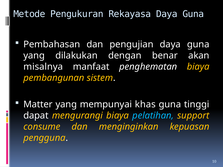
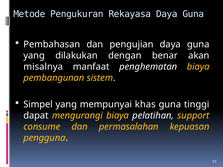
Matter: Matter -> Simpel (38, 105)
pelatihan colour: light blue -> white (153, 116)
menginginkan: menginginkan -> permasalahan (129, 127)
